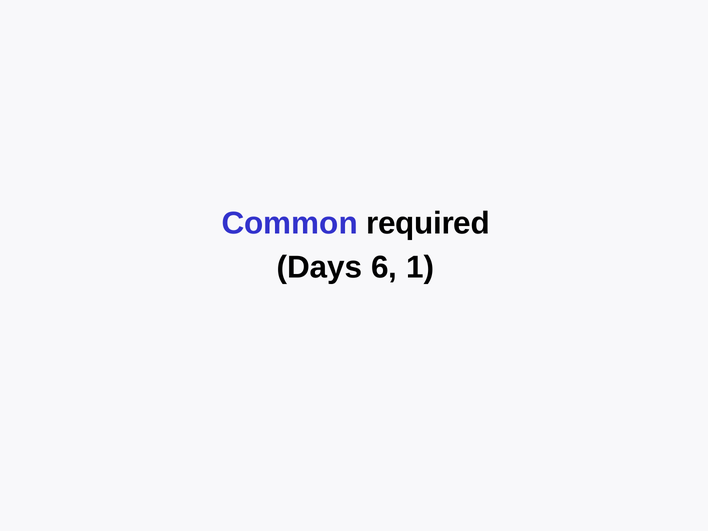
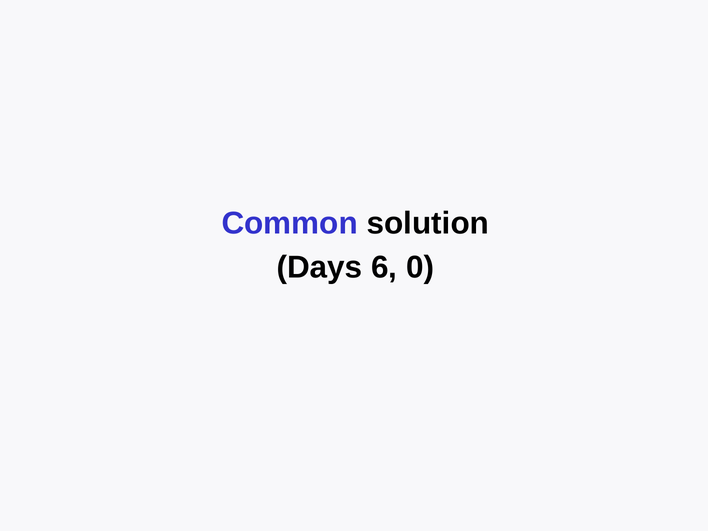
required: required -> solution (428, 223)
1: 1 -> 0 (420, 267)
